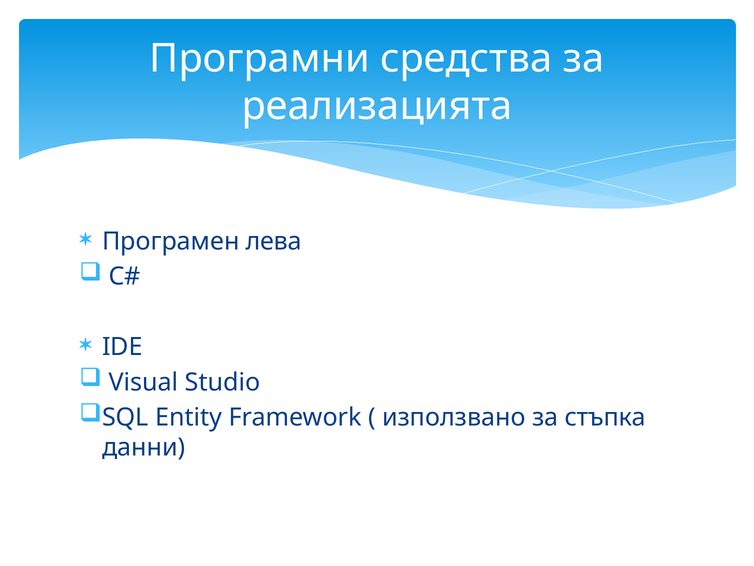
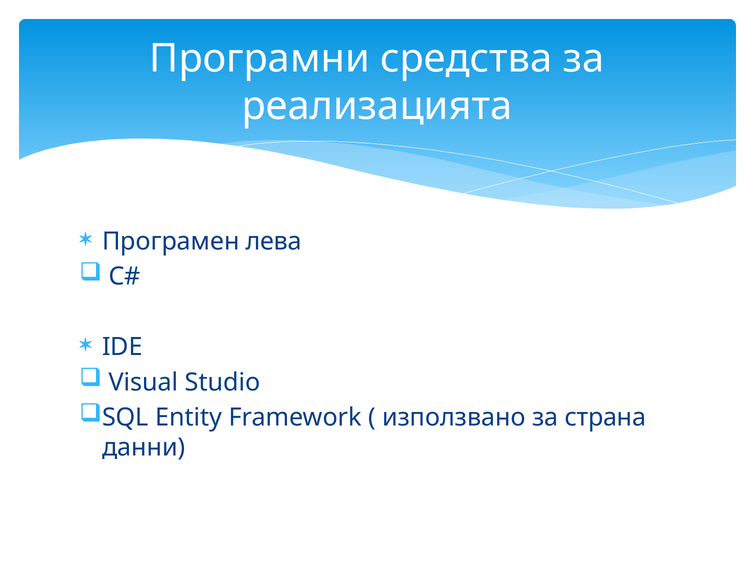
стъпка: стъпка -> страна (605, 417)
